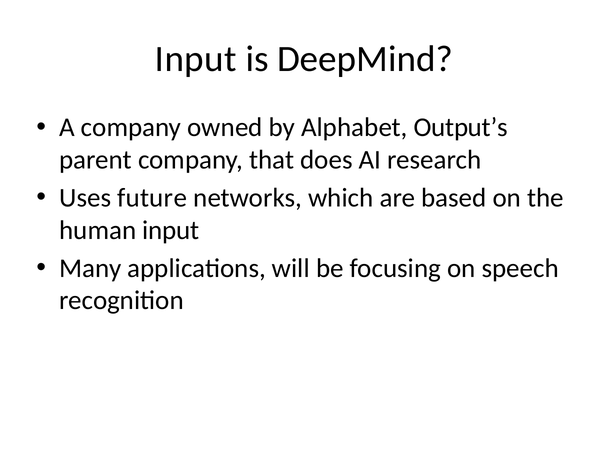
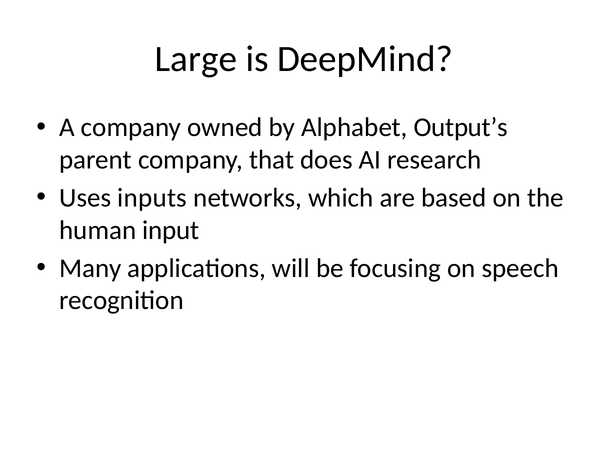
Input: Input -> Large (196, 59)
future: future -> inputs (152, 198)
